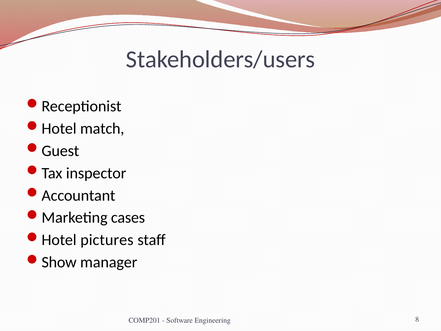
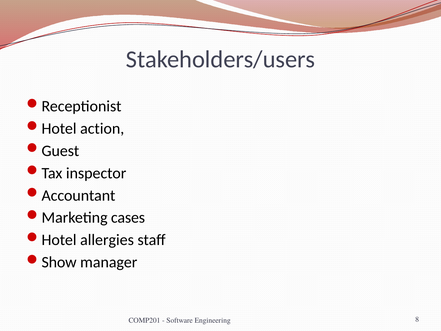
match: match -> action (102, 128)
pictures: pictures -> allergies (107, 240)
